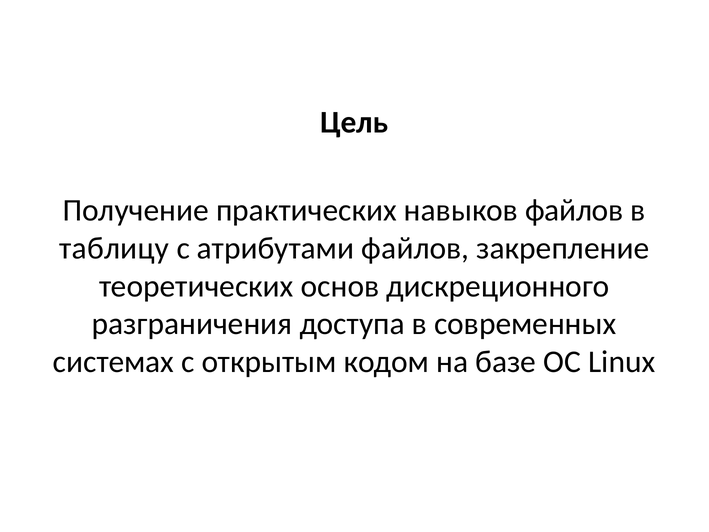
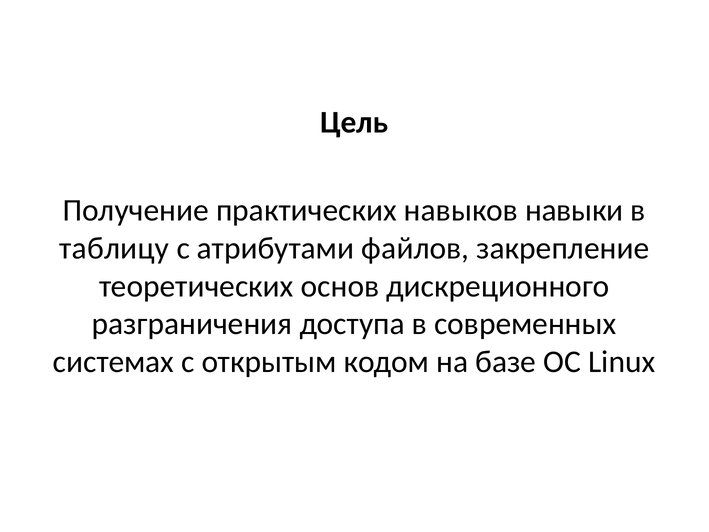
навыков файлов: файлов -> навыки (574, 210)
